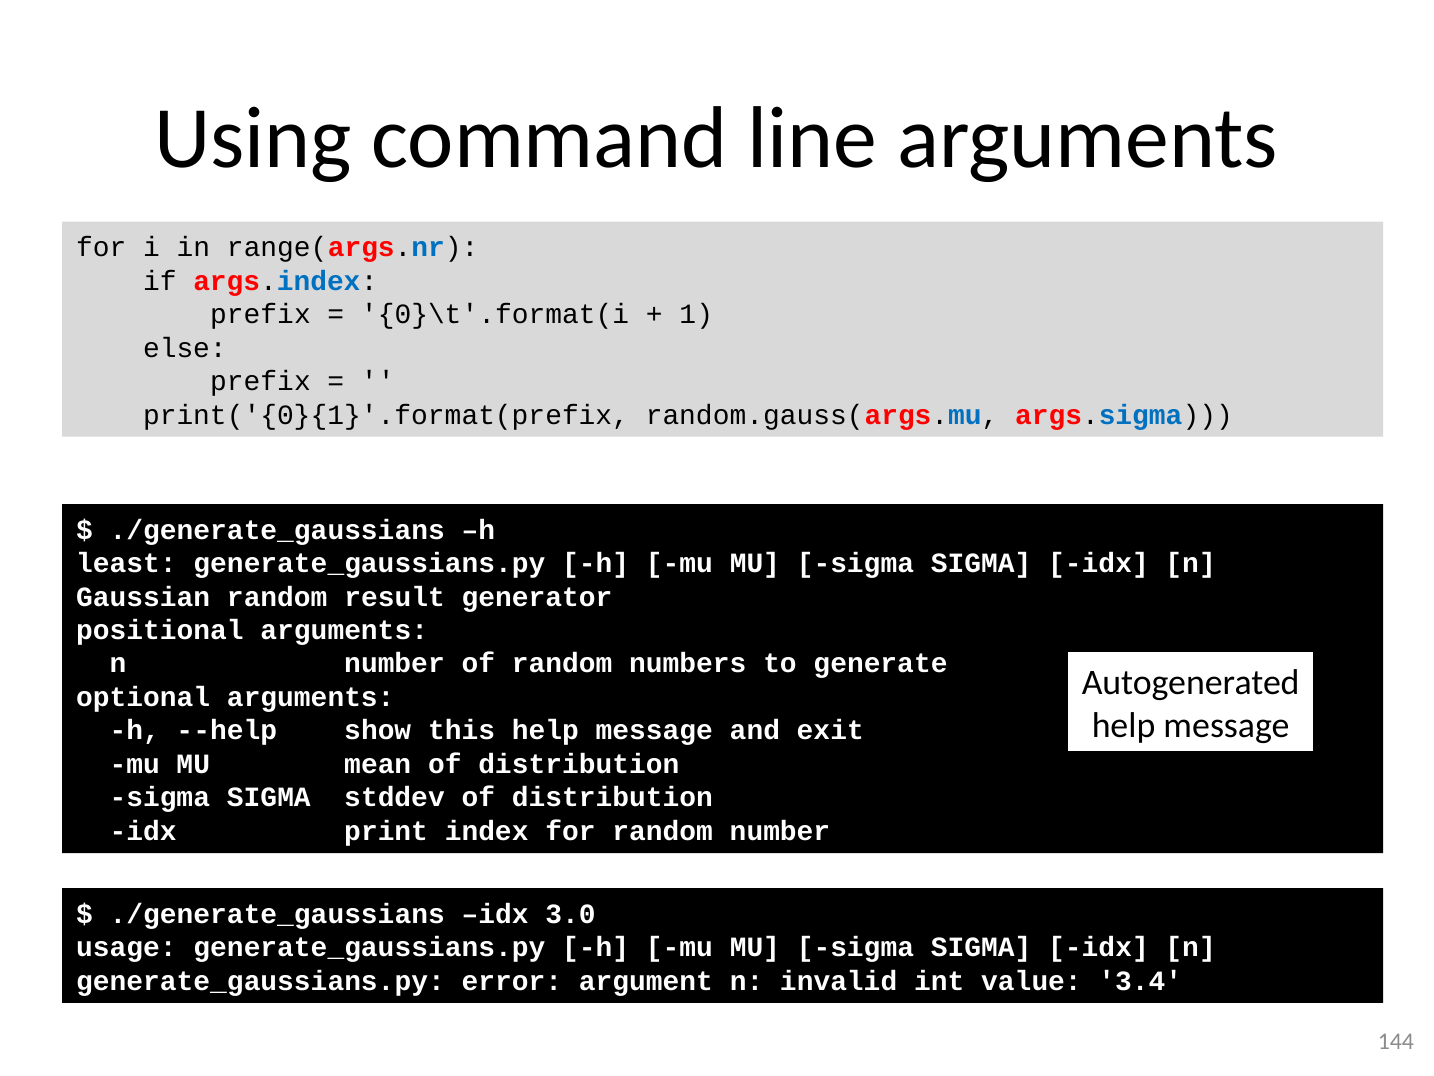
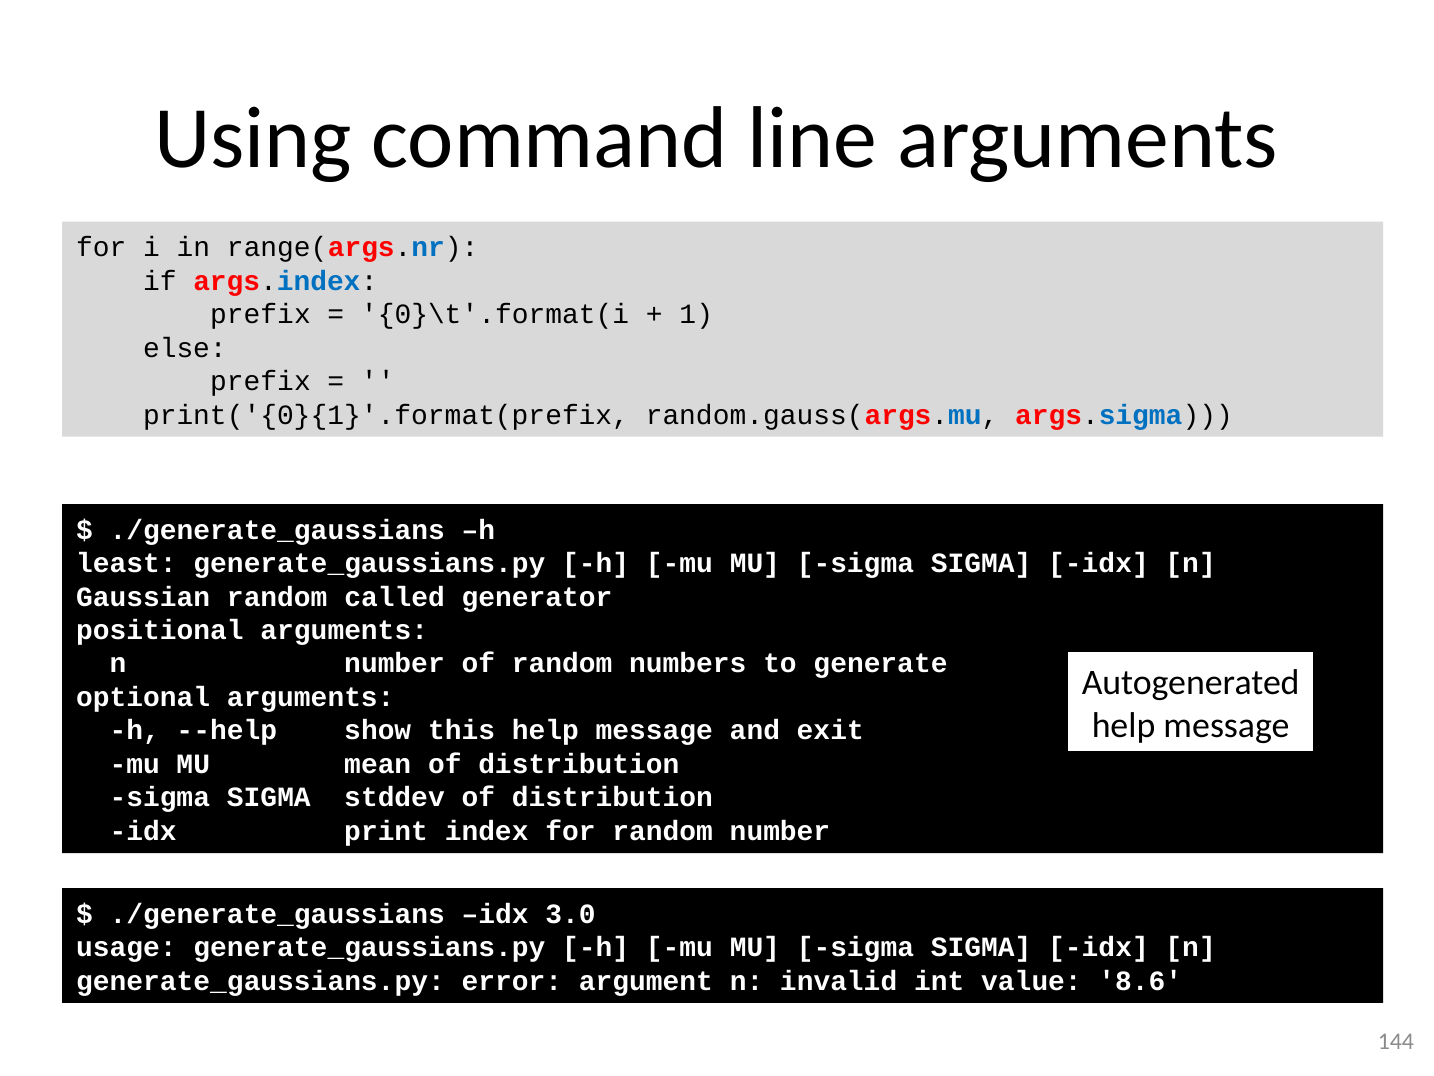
result: result -> called (395, 597)
3.4: 3.4 -> 8.6 (1140, 981)
